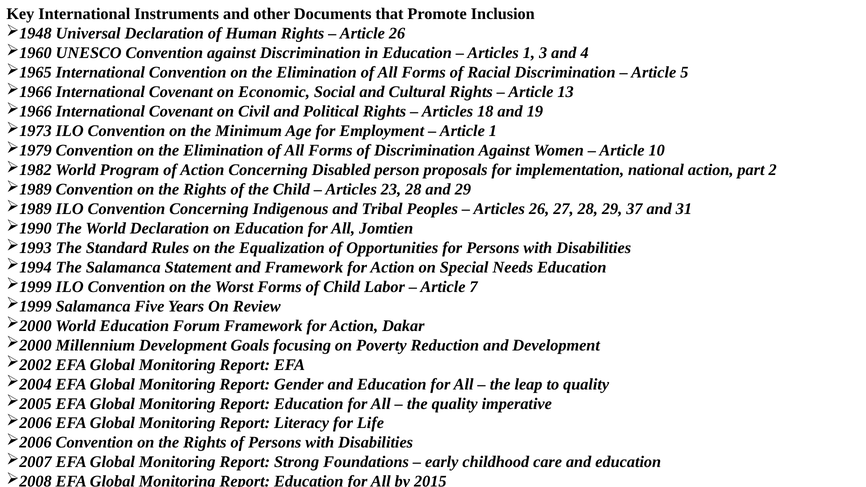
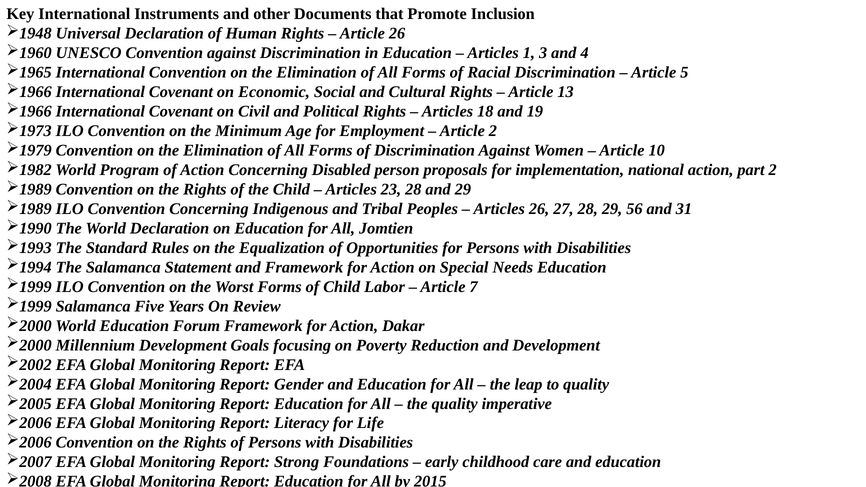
Article 1: 1 -> 2 (493, 131)
37: 37 -> 56 (634, 209)
